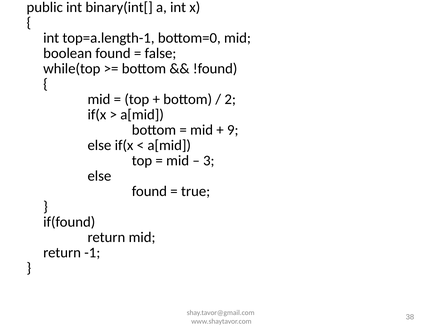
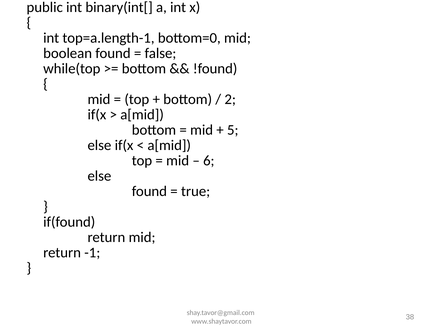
9: 9 -> 5 (233, 130)
3: 3 -> 6 (209, 161)
